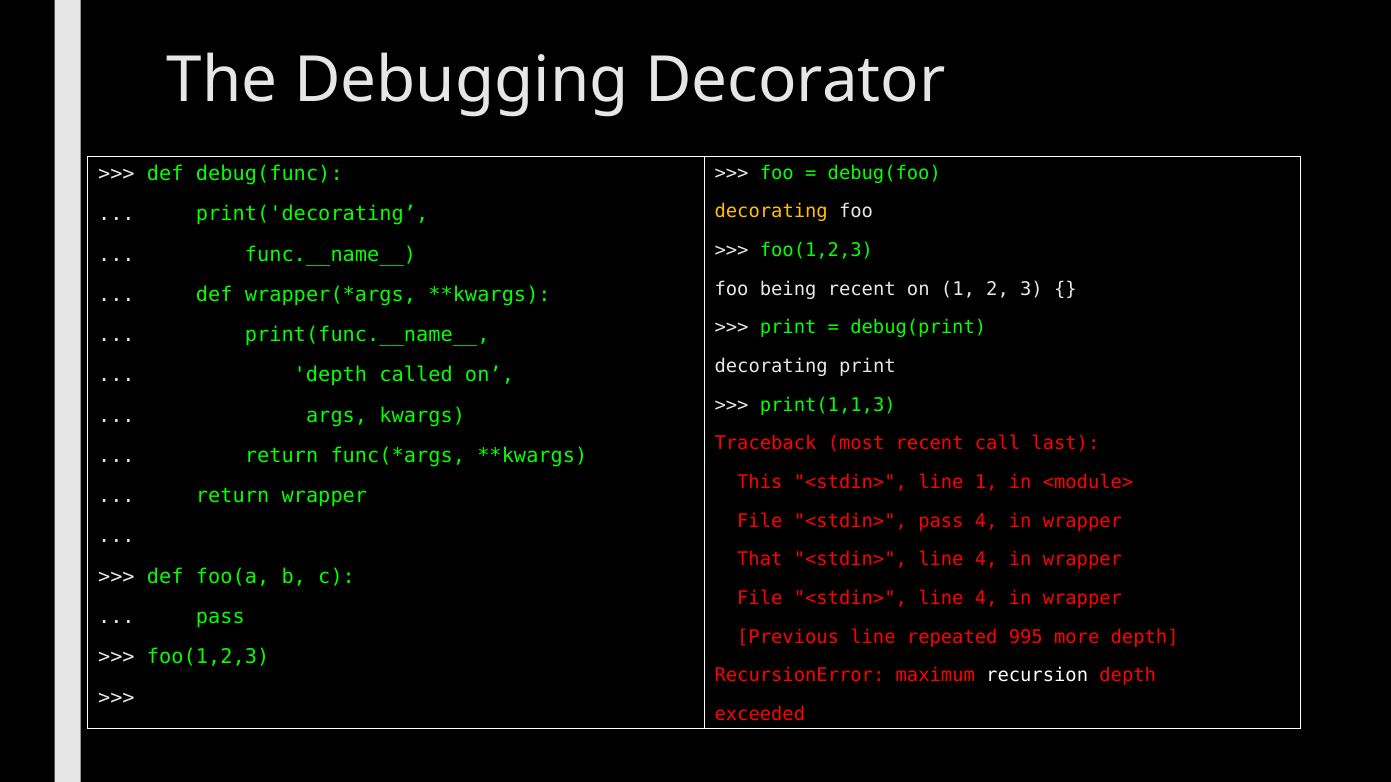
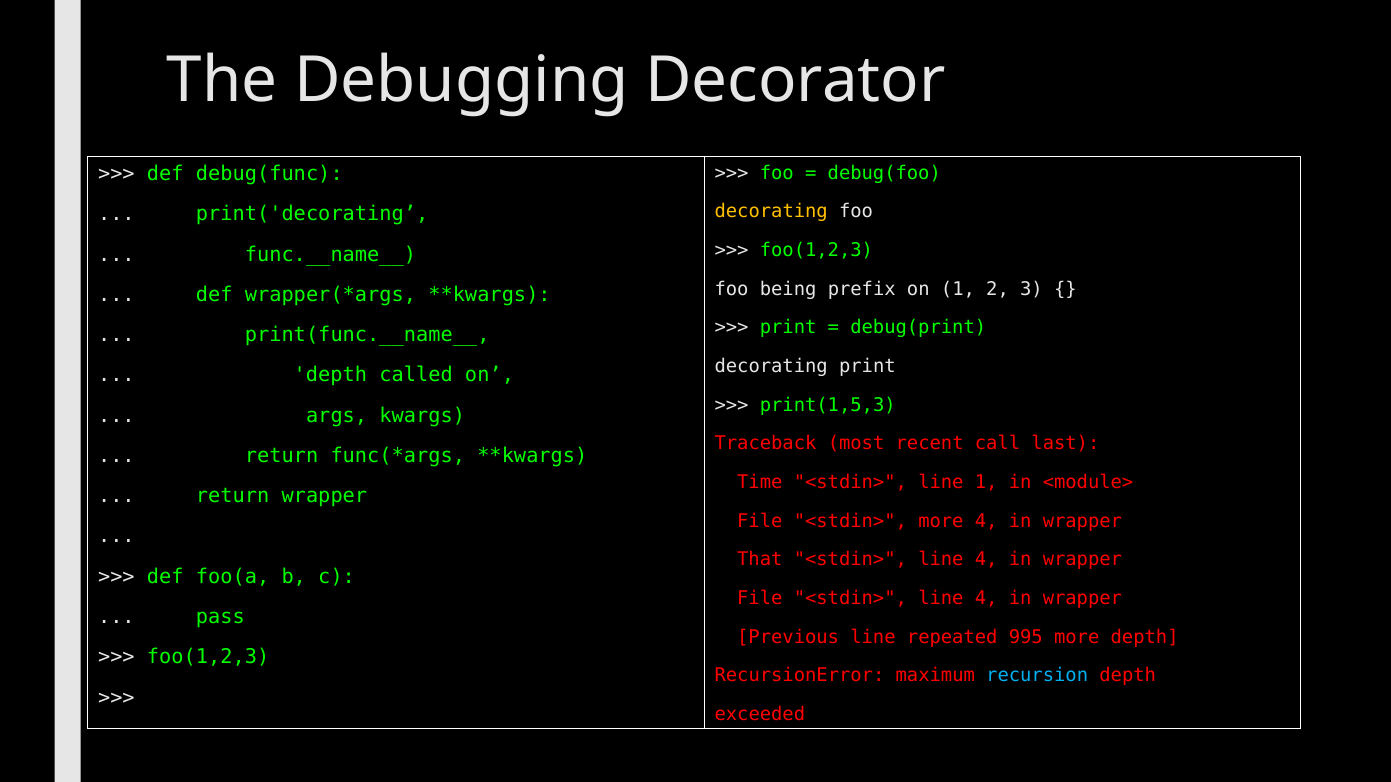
being recent: recent -> prefix (862, 289)
print(1,1,3: print(1,1,3 -> print(1,5,3 (828, 405)
This: This -> Time (760, 483)
<stdin> pass: pass -> more (941, 521)
recursion colour: white -> light blue (1037, 676)
